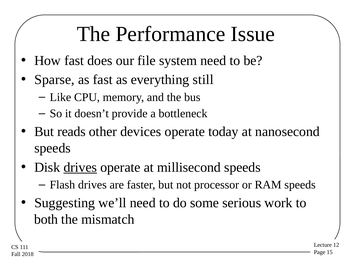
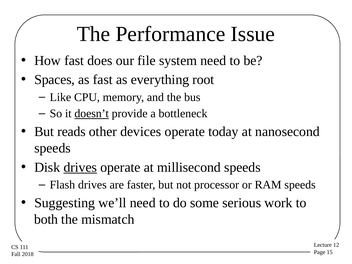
Sparse: Sparse -> Spaces (55, 80)
still: still -> root (203, 80)
doesn’t underline: none -> present (92, 114)
